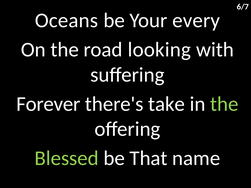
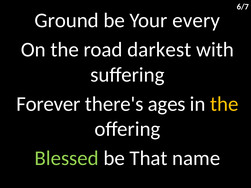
Oceans: Oceans -> Ground (67, 20)
looking: looking -> darkest (159, 50)
take: take -> ages (167, 104)
the colour: light green -> yellow (224, 104)
